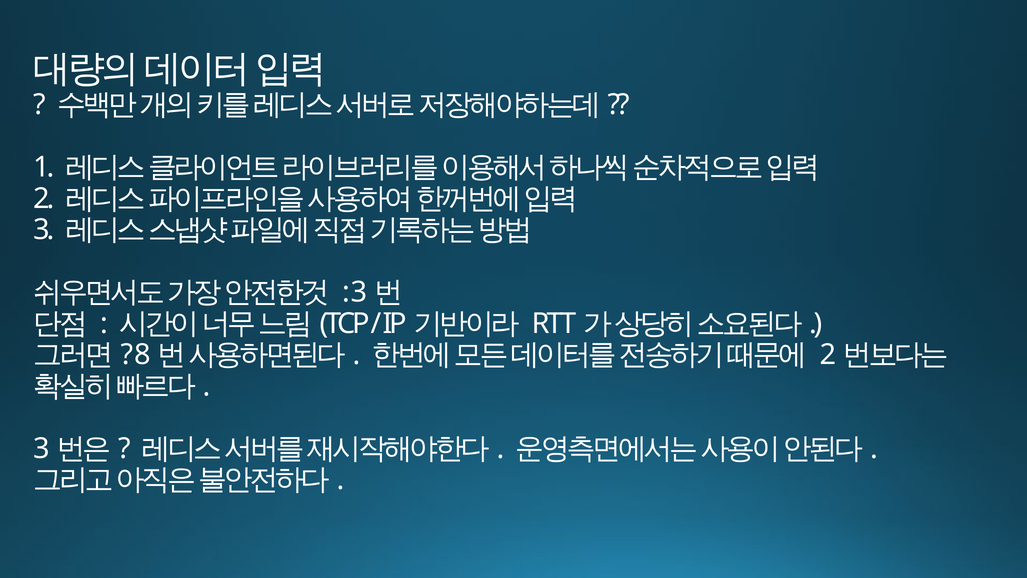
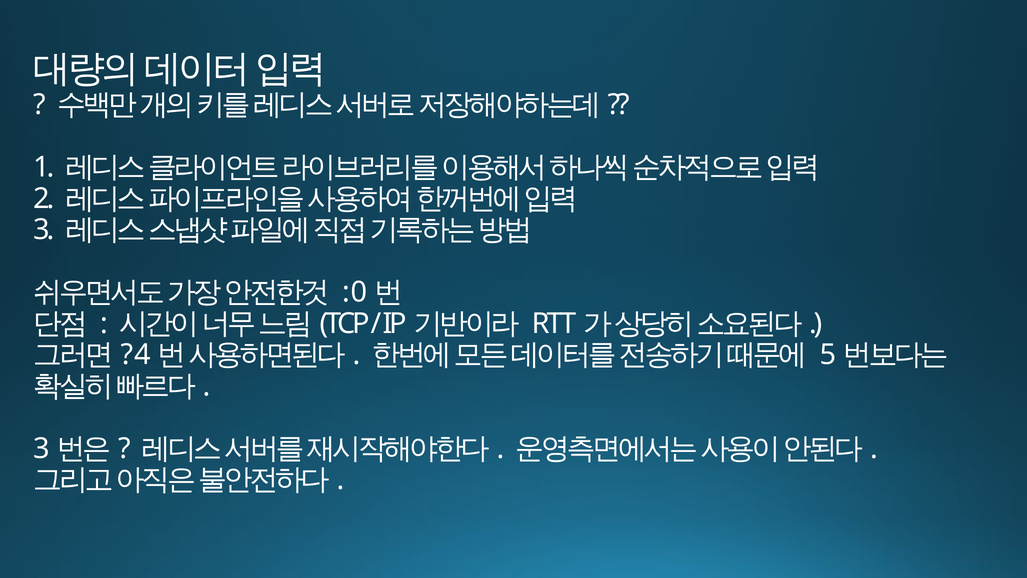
3: 3 -> 0 (359, 292)
8: 8 -> 4 (142, 355)
2: 2 -> 5 (828, 355)
